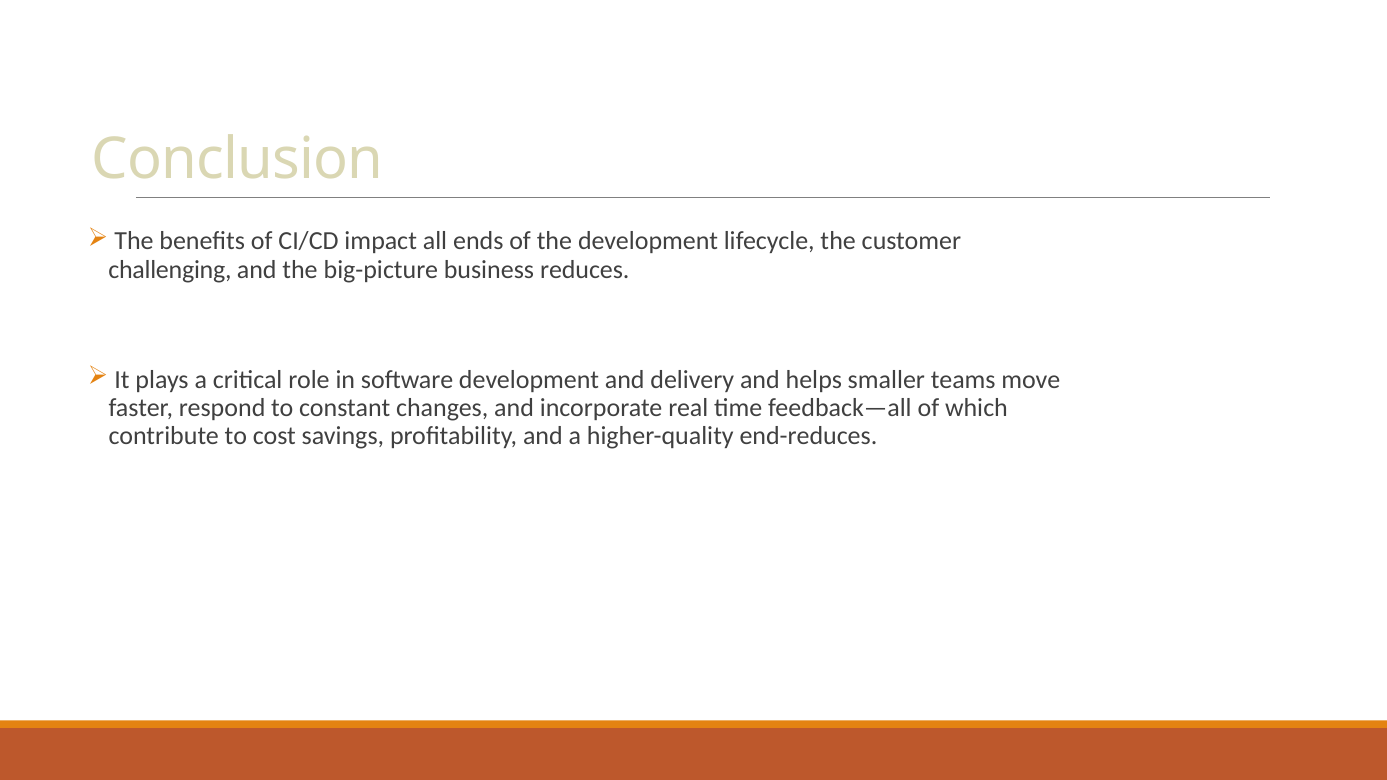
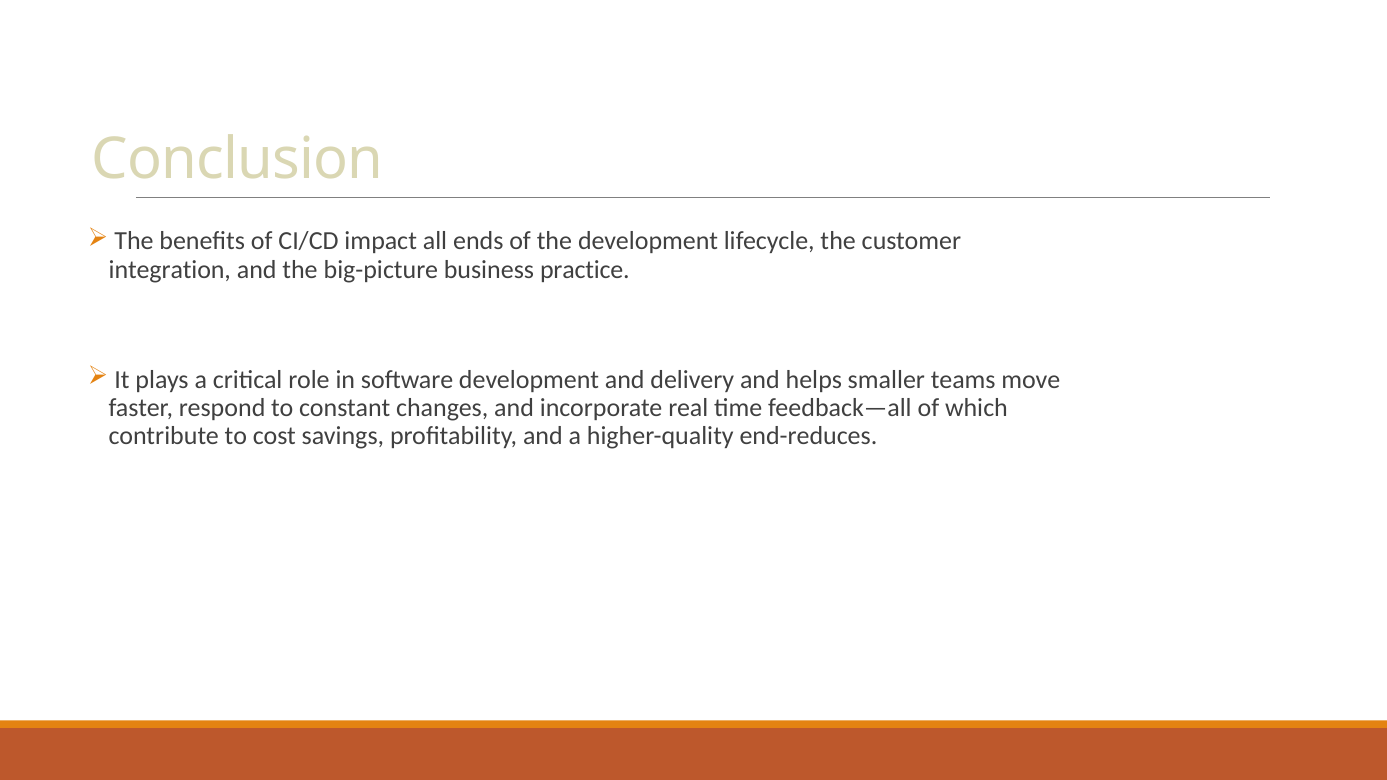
challenging: challenging -> integration (170, 269)
reduces: reduces -> practice (585, 269)
